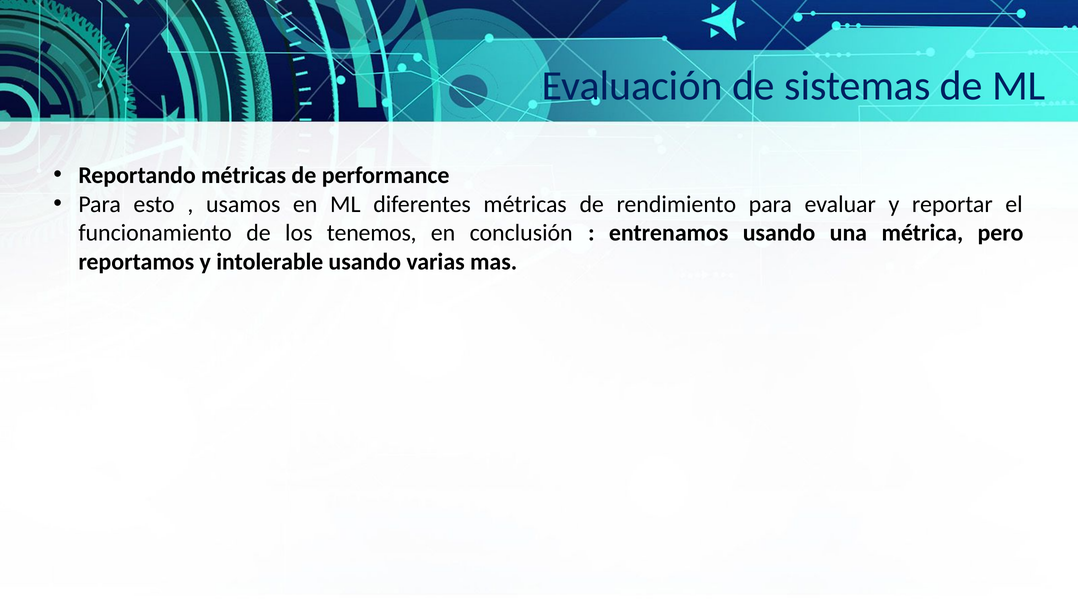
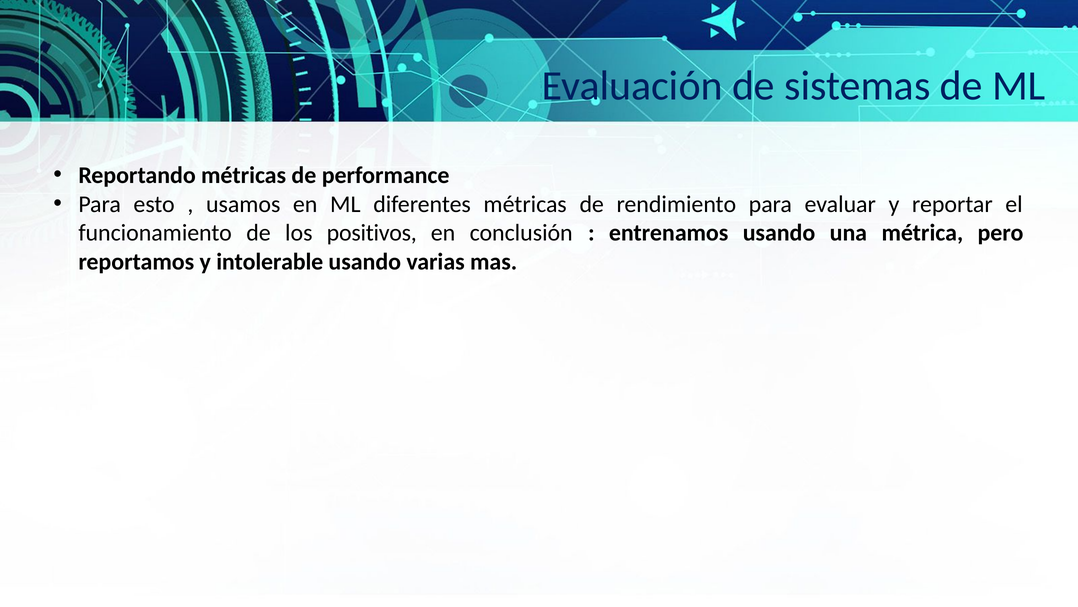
tenemos: tenemos -> positivos (372, 233)
